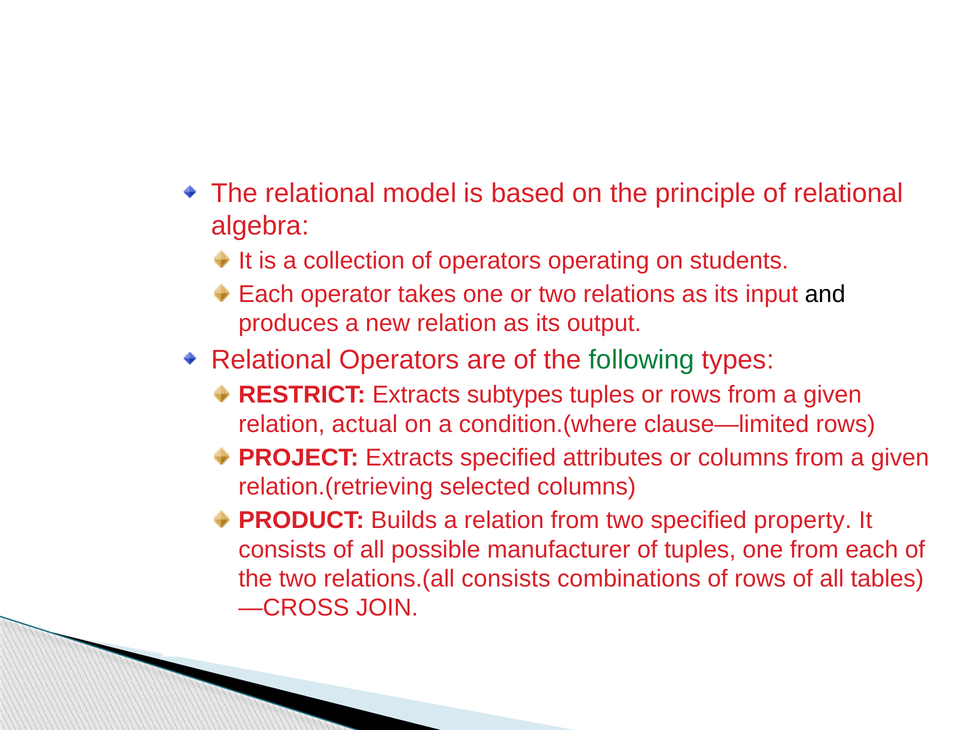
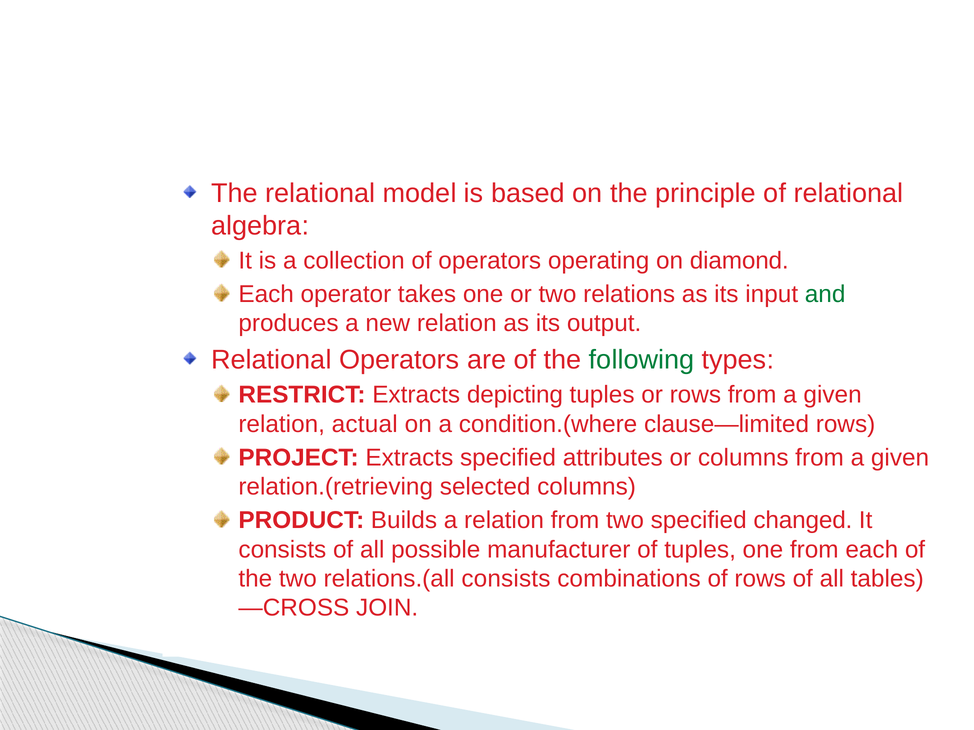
students: students -> diamond (739, 261)
and colour: black -> green (825, 294)
subtypes: subtypes -> depicting (515, 395)
property: property -> changed (803, 521)
